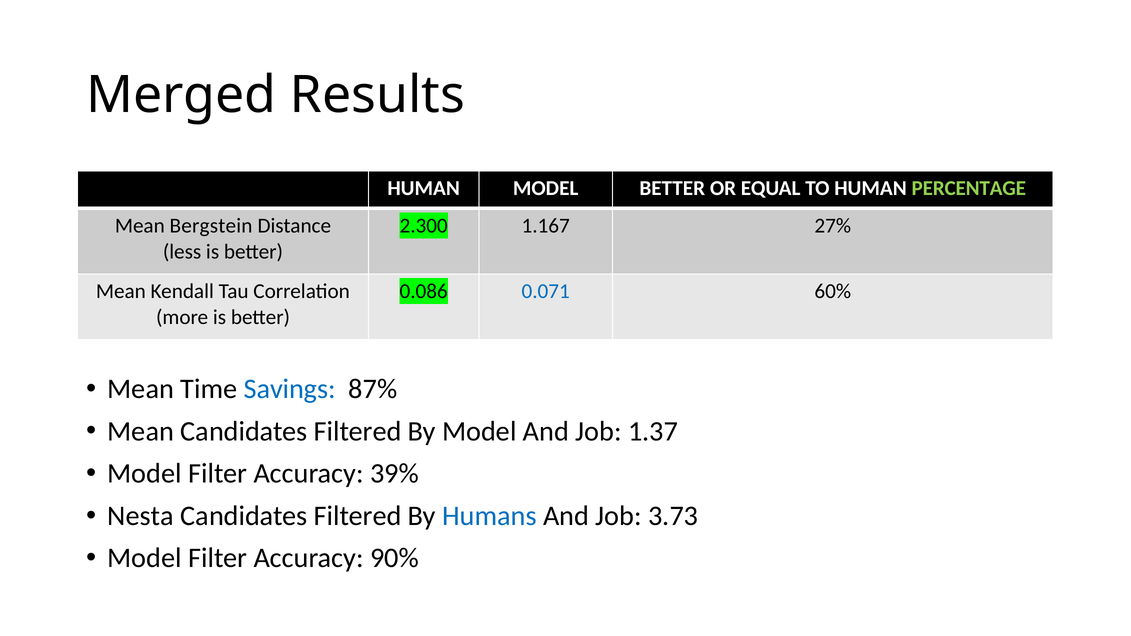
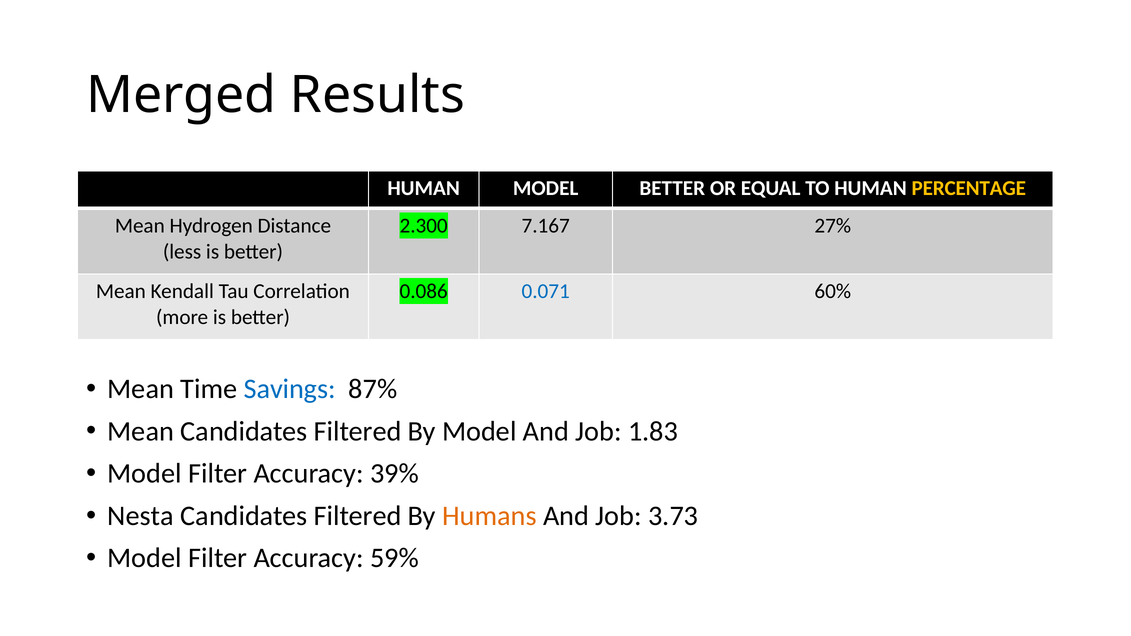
PERCENTAGE colour: light green -> yellow (969, 188)
Bergstein: Bergstein -> Hydrogen (211, 226)
1.167: 1.167 -> 7.167 (546, 226)
1.37: 1.37 -> 1.83 (653, 431)
Humans colour: blue -> orange (489, 516)
90%: 90% -> 59% (395, 558)
